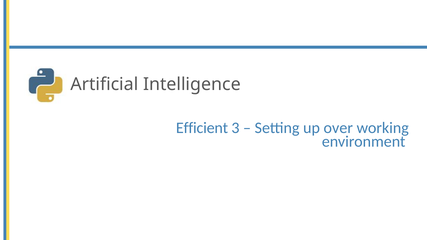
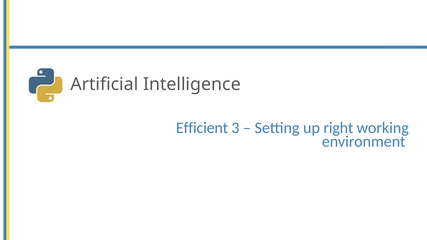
over: over -> right (338, 128)
